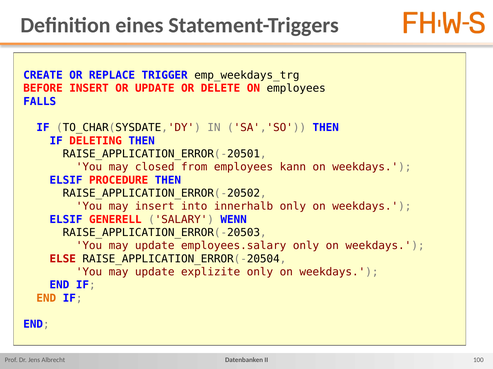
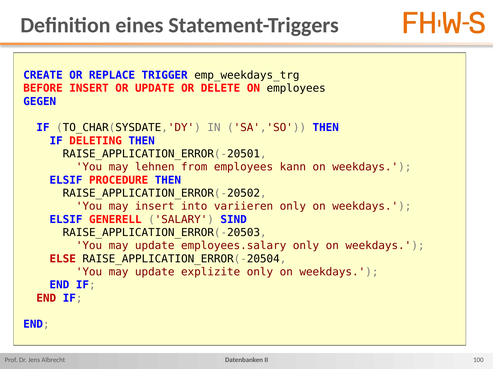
FALLS: FALLS -> GEGEN (40, 102)
closed: closed -> lehnen (155, 167)
innerhalb: innerhalb -> variieren (244, 207)
WENN: WENN -> SIND (234, 220)
END colour: orange -> red (46, 299)
